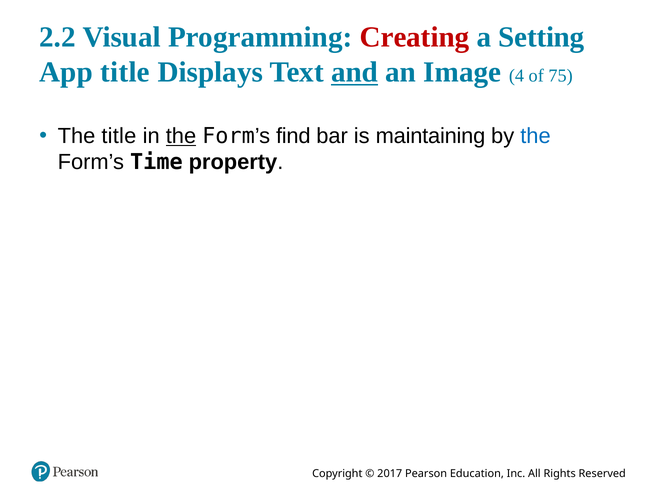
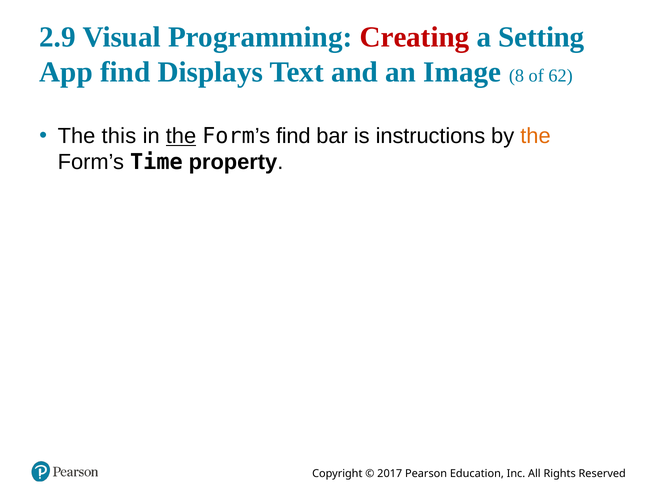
2.2: 2.2 -> 2.9 (58, 37)
App title: title -> find (125, 72)
and underline: present -> none (355, 72)
4: 4 -> 8 (517, 76)
75: 75 -> 62 (561, 76)
The title: title -> this (119, 136)
maintaining: maintaining -> instructions (430, 136)
the colour: blue -> orange (536, 136)
